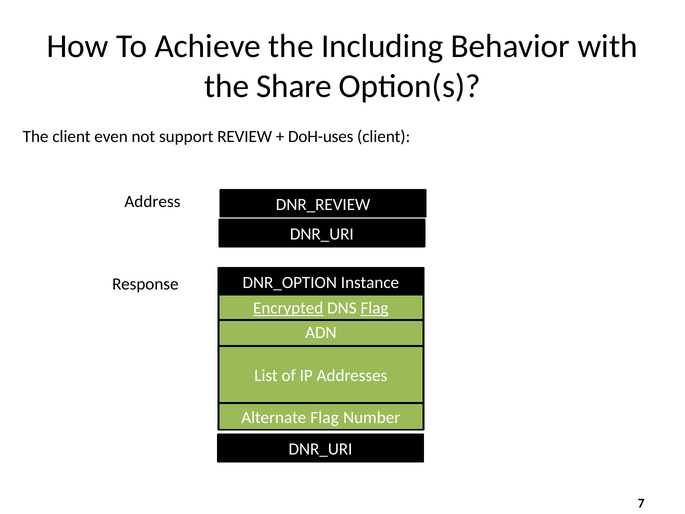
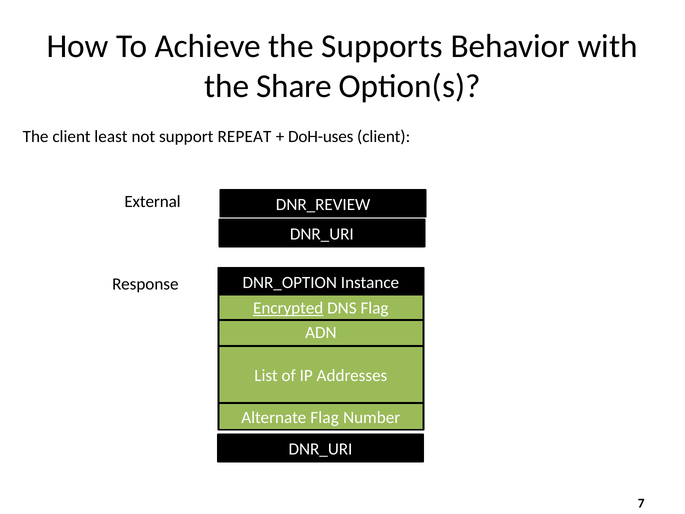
Including: Including -> Supports (382, 46)
even: even -> least (111, 136)
REVIEW: REVIEW -> REPEAT (244, 136)
Address: Address -> External (153, 202)
Flag underline: present -> none (375, 308)
